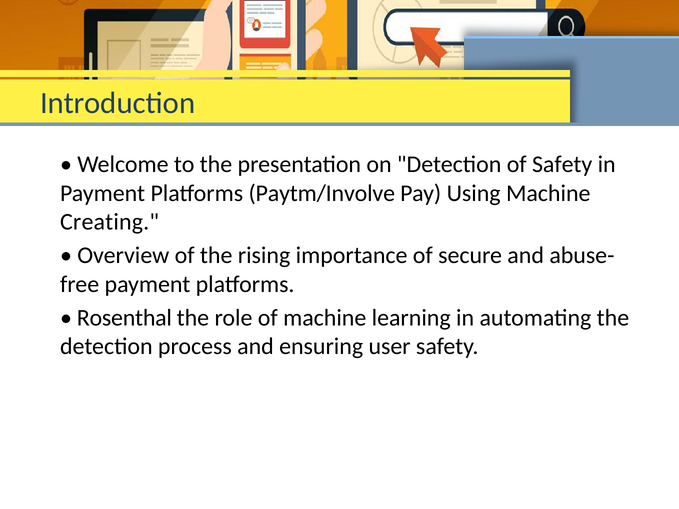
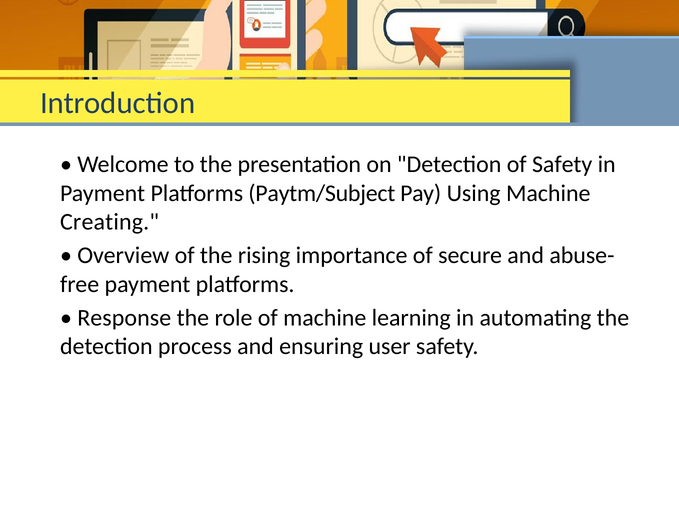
Paytm/Involve: Paytm/Involve -> Paytm/Subject (322, 193)
Rosenthal: Rosenthal -> Response (124, 318)
